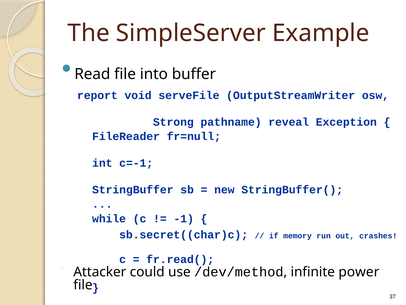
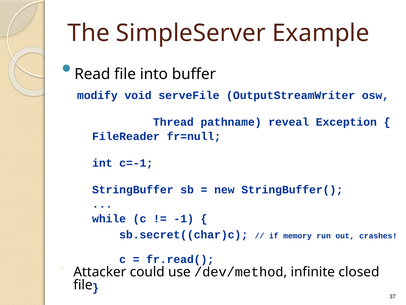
report: report -> modify (97, 95)
Strong: Strong -> Thread (173, 122)
power: power -> closed (359, 272)
